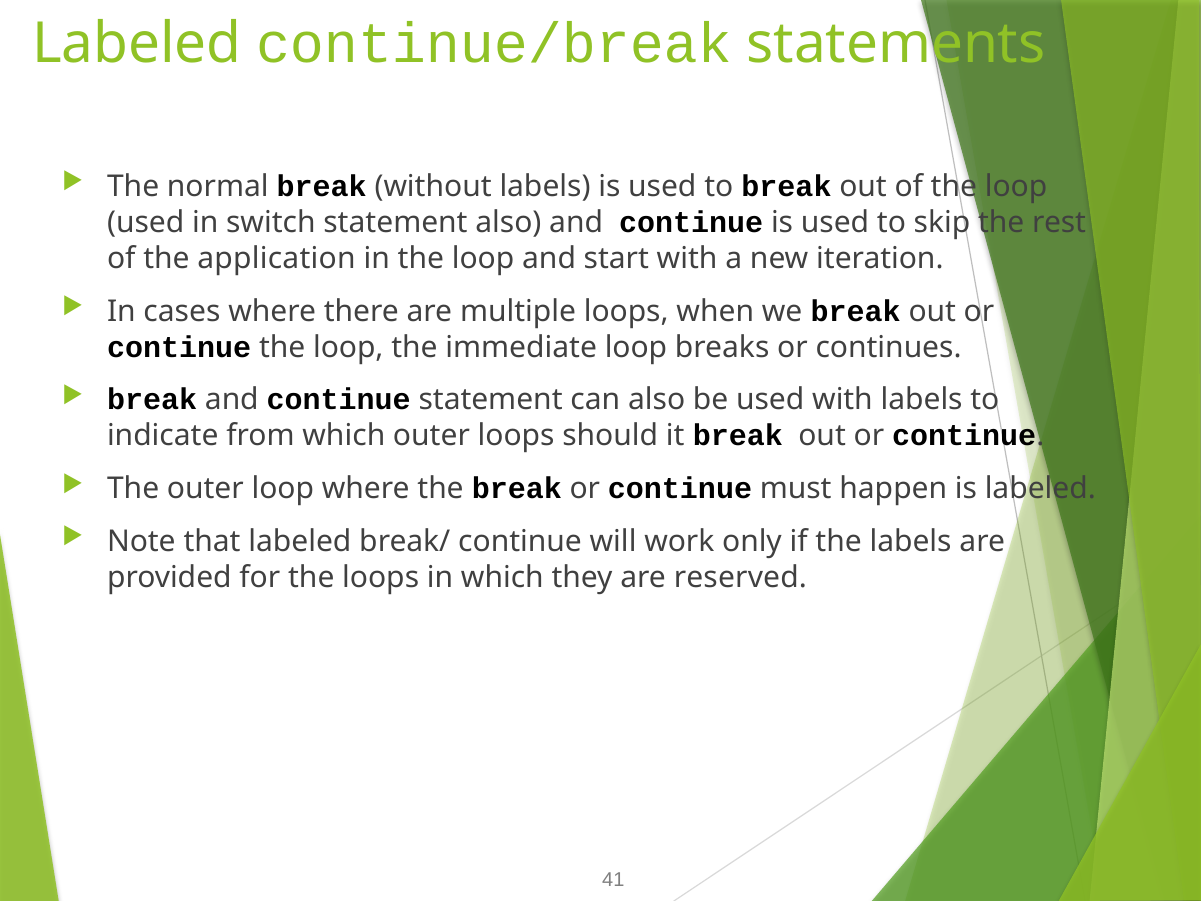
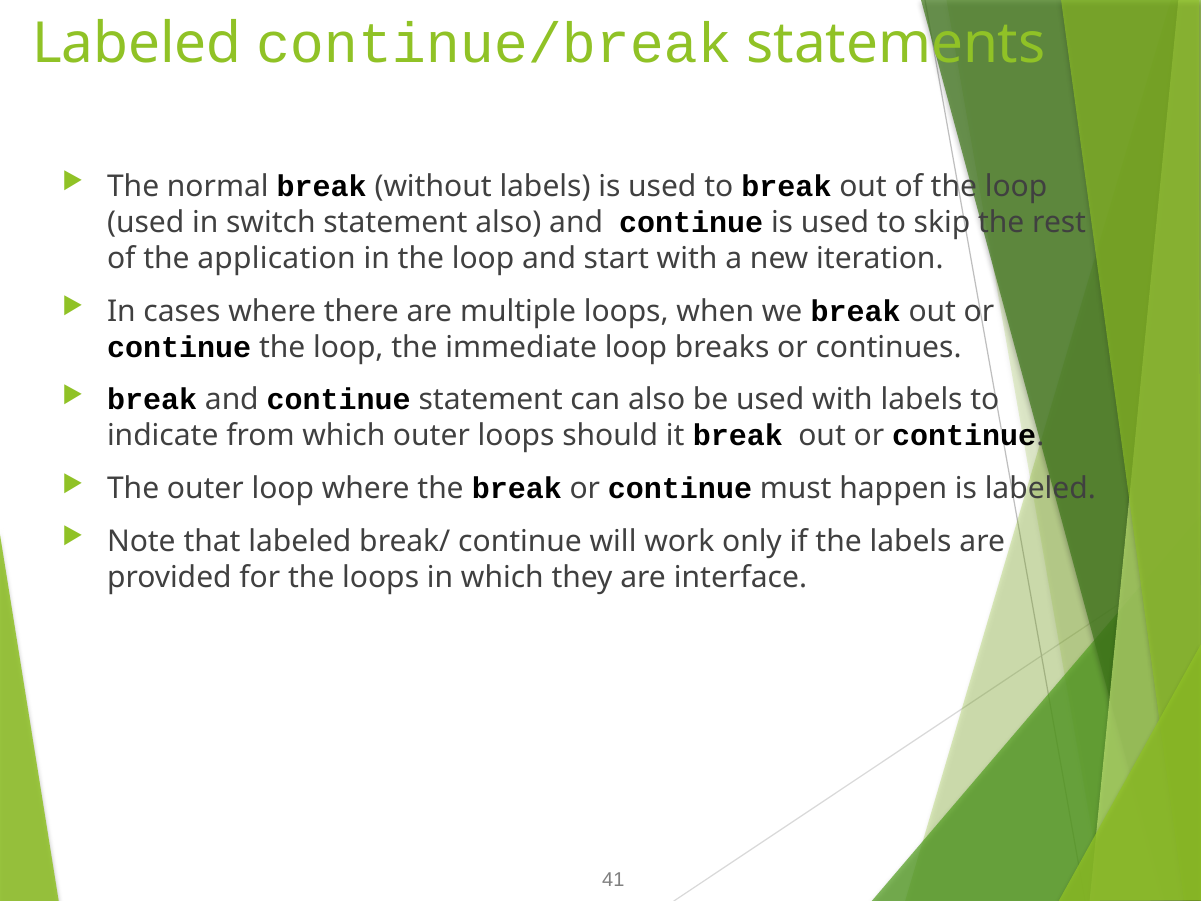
reserved: reserved -> interface (740, 577)
